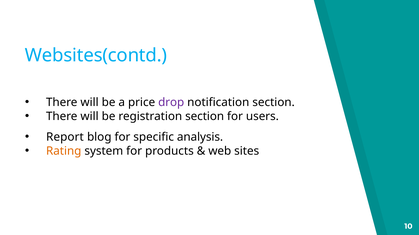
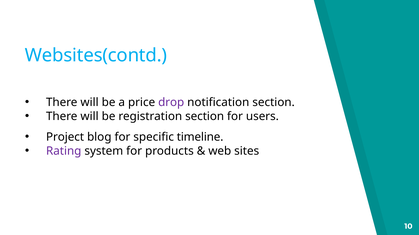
Report: Report -> Project (65, 137)
analysis: analysis -> timeline (200, 137)
Rating colour: orange -> purple (64, 151)
